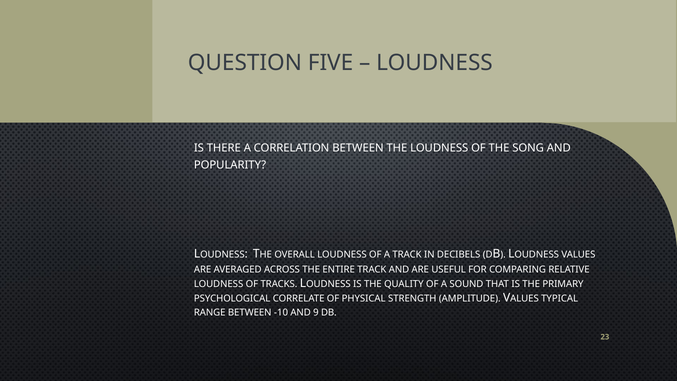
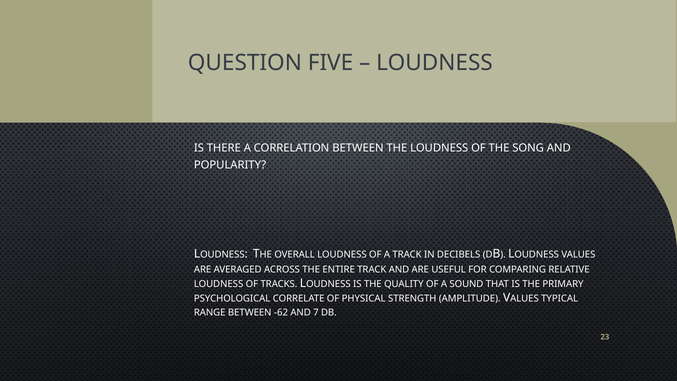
-10: -10 -> -62 (281, 313)
9: 9 -> 7 (316, 313)
